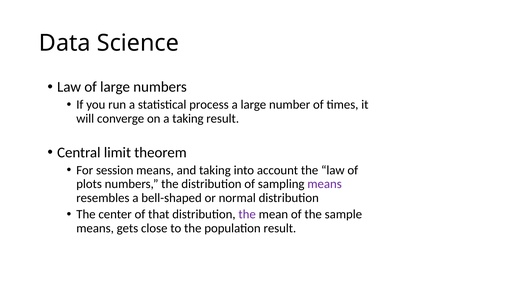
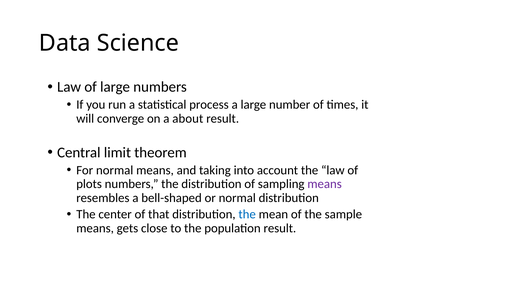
a taking: taking -> about (188, 118)
For session: session -> normal (115, 170)
the colour: purple -> blue (247, 214)
